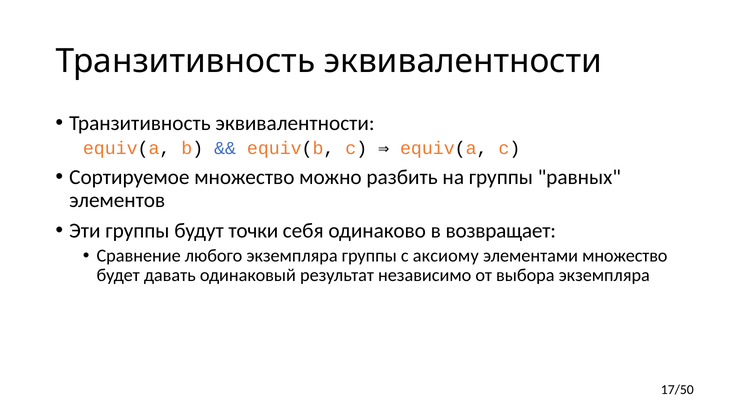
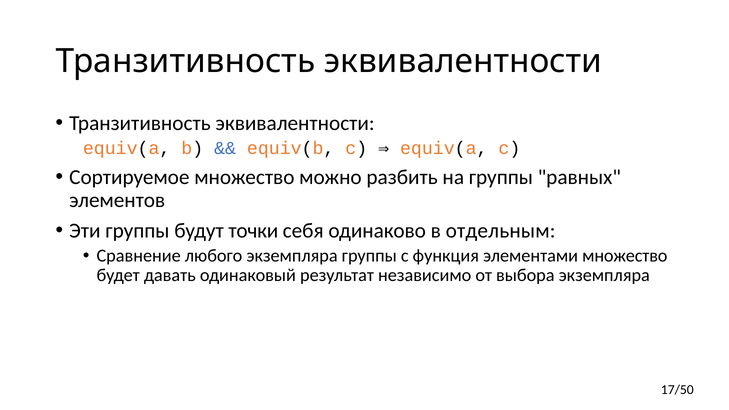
возвращает: возвращает -> отдельным (501, 231)
аксиому: аксиому -> функция (446, 256)
